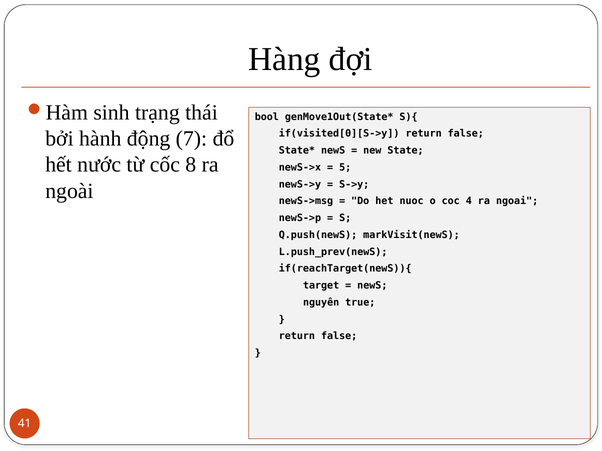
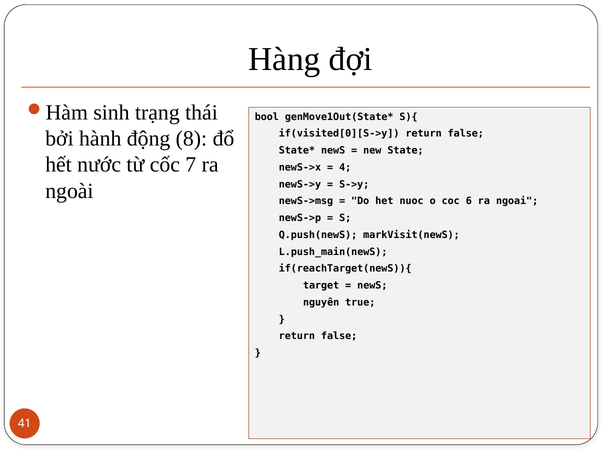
7: 7 -> 8 (191, 139)
8: 8 -> 7 (191, 165)
5: 5 -> 4 (345, 168)
4: 4 -> 6 (469, 201)
L.push_prev(newS: L.push_prev(newS -> L.push_main(newS (333, 252)
